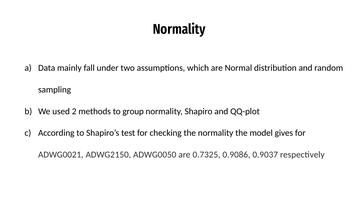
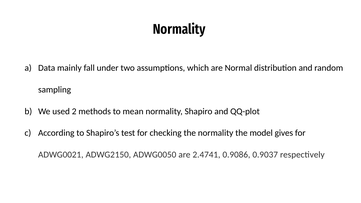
group: group -> mean (133, 111)
0.7325: 0.7325 -> 2.4741 (206, 155)
